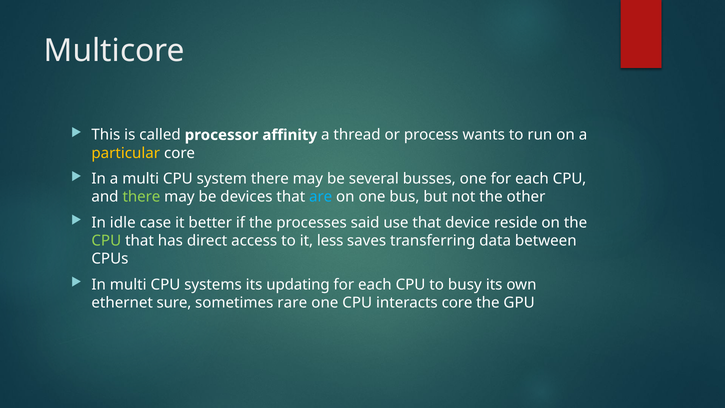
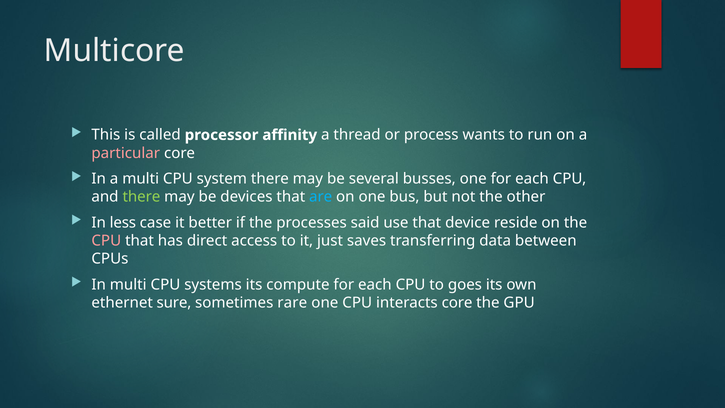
particular colour: yellow -> pink (126, 153)
idle: idle -> less (123, 223)
CPU colour: light green -> pink (106, 241)
less: less -> just (330, 241)
updating: updating -> compute (298, 285)
busy: busy -> goes (465, 285)
